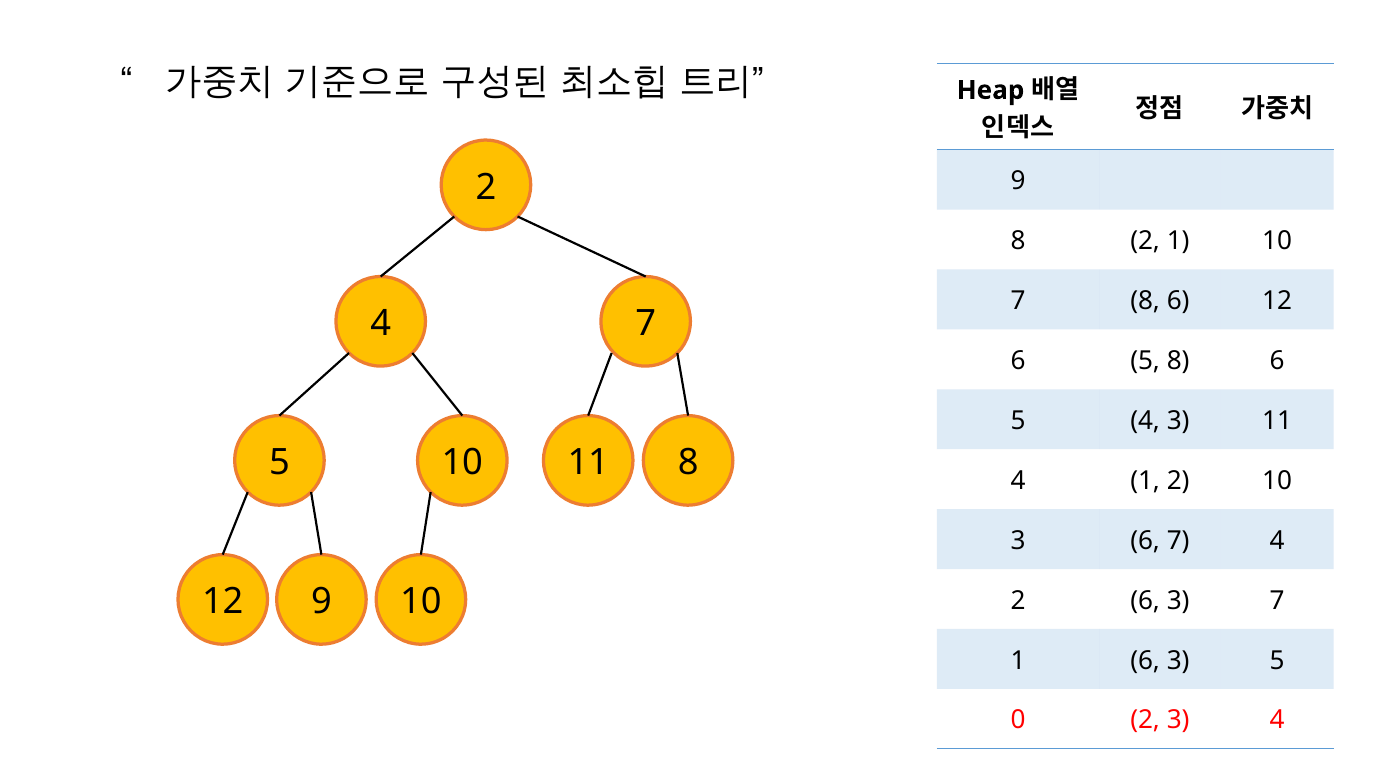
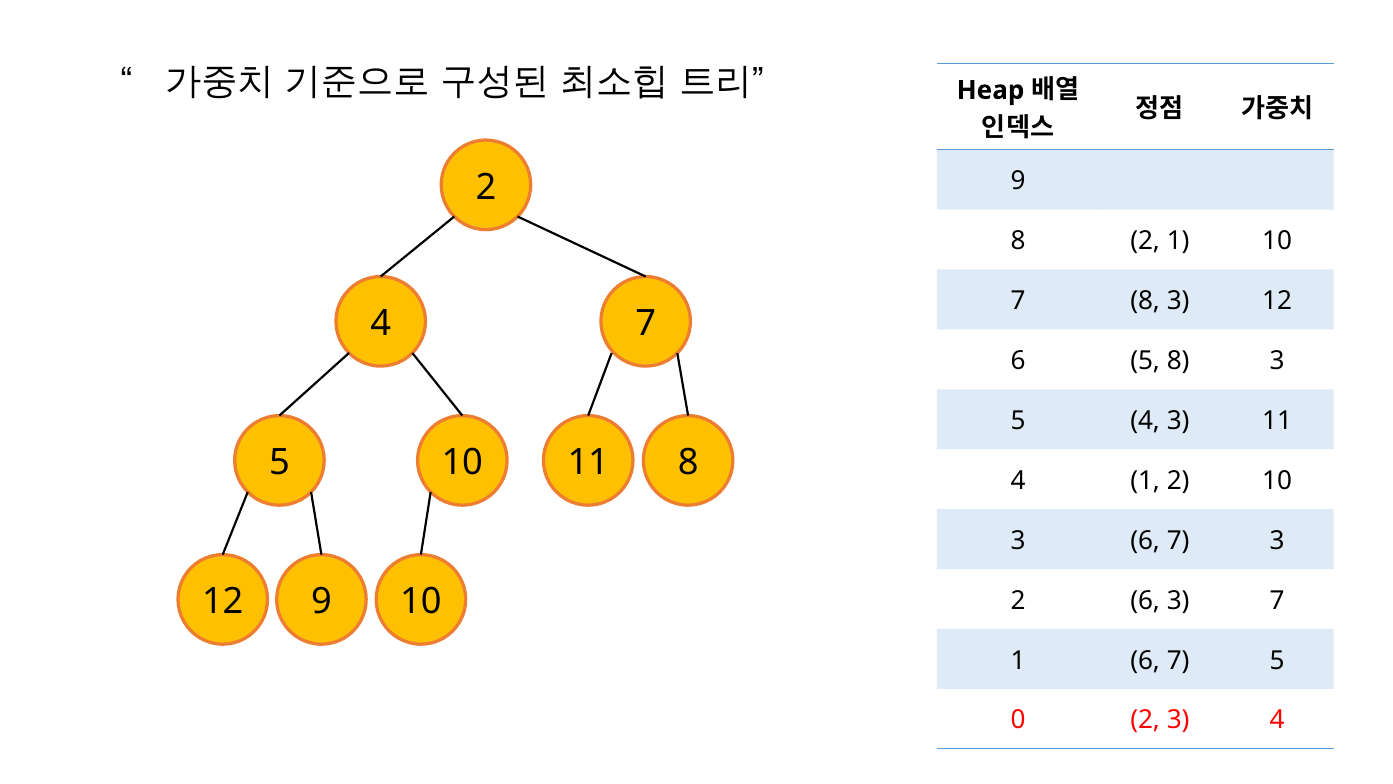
7 8 6: 6 -> 3 (1178, 301)
5 8 6: 6 -> 3 (1277, 361)
7 4: 4 -> 3 (1277, 540)
1 6 3: 3 -> 7 (1178, 660)
